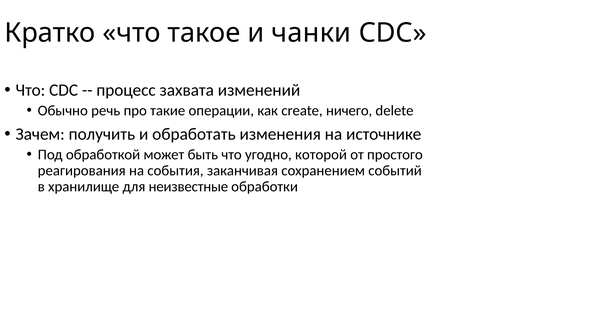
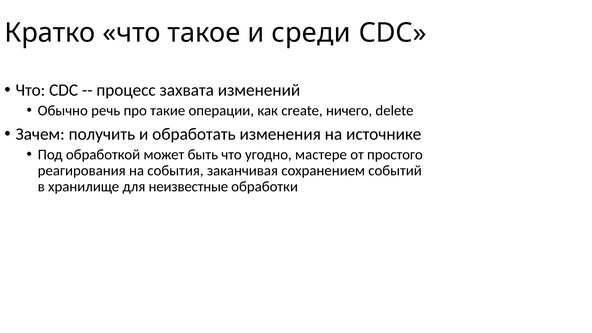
чанки: чанки -> среди (311, 33)
которой: которой -> мастере (321, 154)
